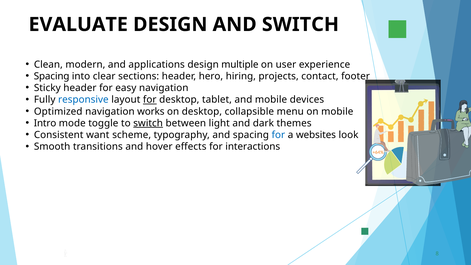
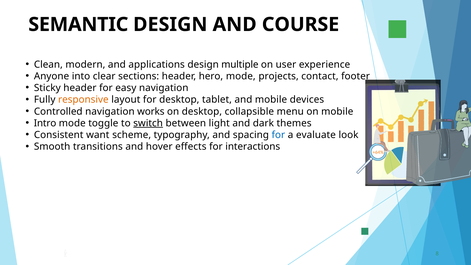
EVALUATE: EVALUATE -> SEMANTIC (78, 24)
AND SWITCH: SWITCH -> COURSE (301, 24)
Spacing: Spacing -> Anyone (52, 76)
hero hiring: hiring -> mode (241, 76)
responsive colour: blue -> orange (83, 100)
for underline: present -> none (150, 100)
Optimized: Optimized -> Controlled (58, 111)
websites: websites -> evaluate (316, 135)
